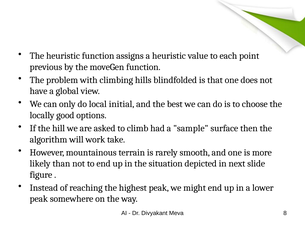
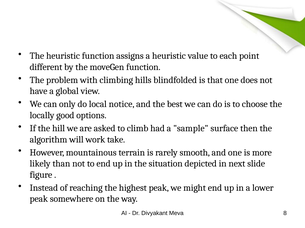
previous: previous -> different (46, 67)
initial: initial -> notice (122, 105)
